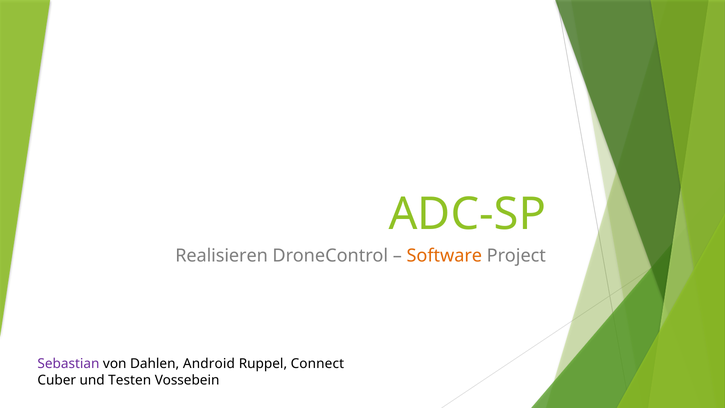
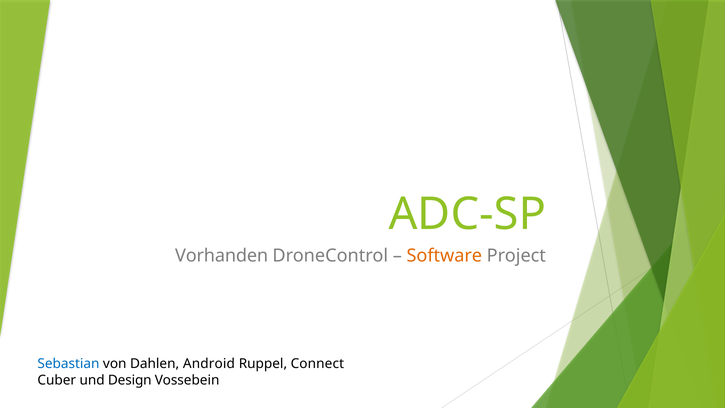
Realisieren: Realisieren -> Vorhanden (222, 256)
Sebastian colour: purple -> blue (68, 364)
Testen: Testen -> Design (130, 380)
